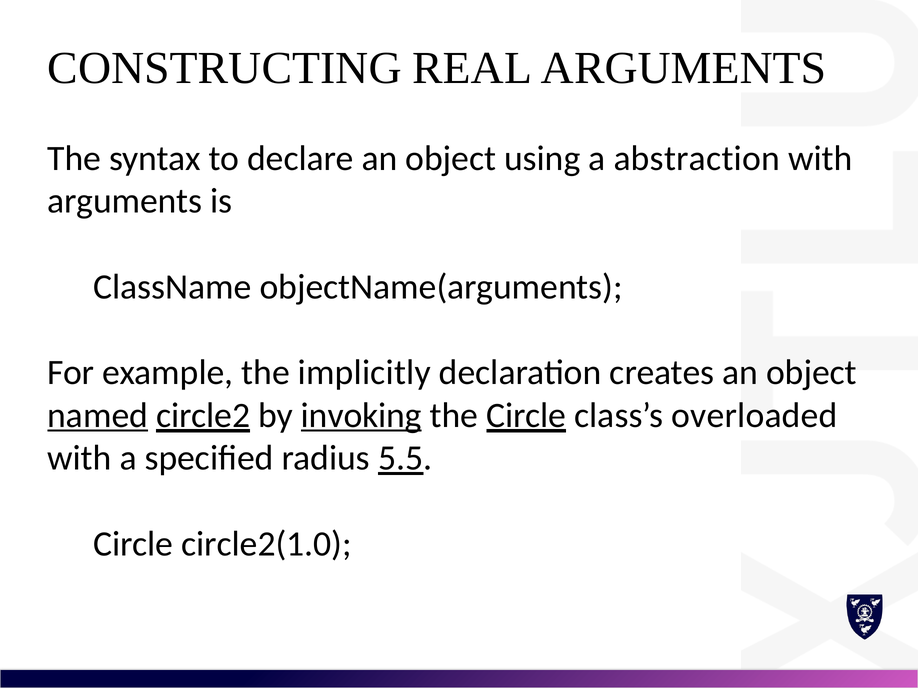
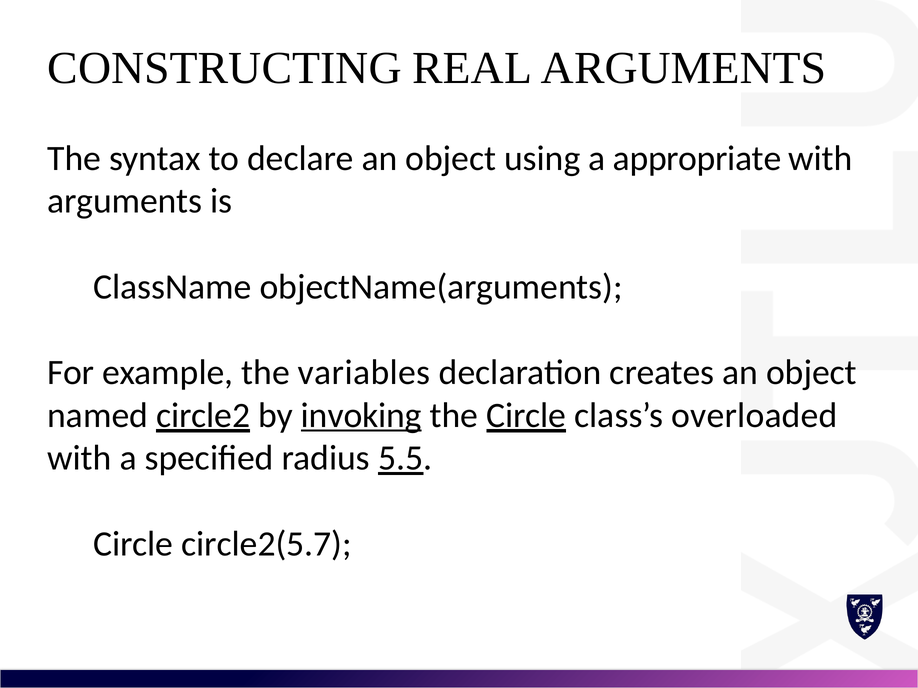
abstraction: abstraction -> appropriate (697, 158)
implicitly: implicitly -> variables (364, 373)
named underline: present -> none (98, 416)
circle2(1.0: circle2(1.0 -> circle2(5.7 (266, 544)
